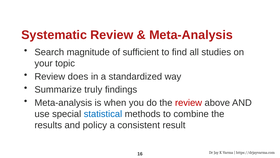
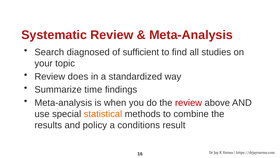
magnitude: magnitude -> diagnosed (88, 52)
truly: truly -> time (93, 89)
statistical colour: blue -> orange (103, 114)
consistent: consistent -> conditions (139, 125)
